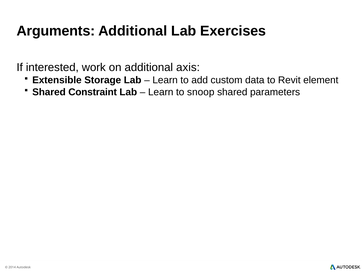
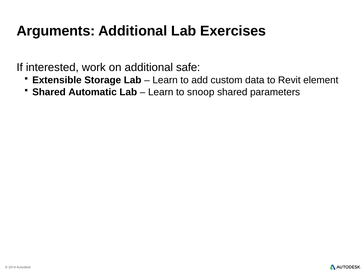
axis: axis -> safe (188, 67)
Constraint: Constraint -> Automatic (93, 92)
